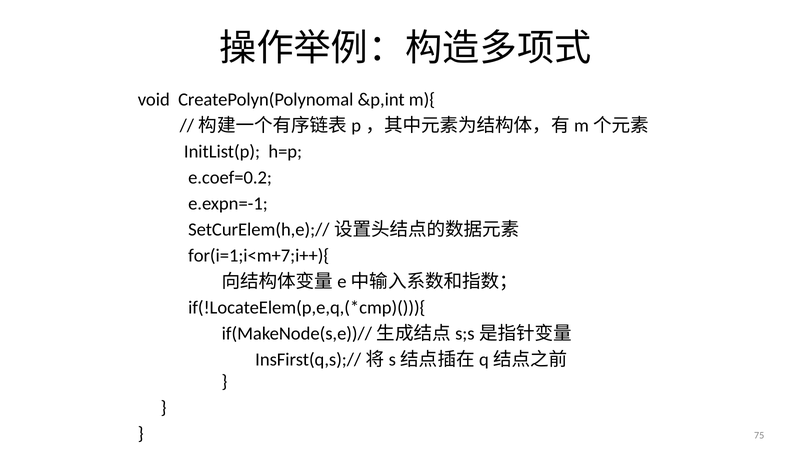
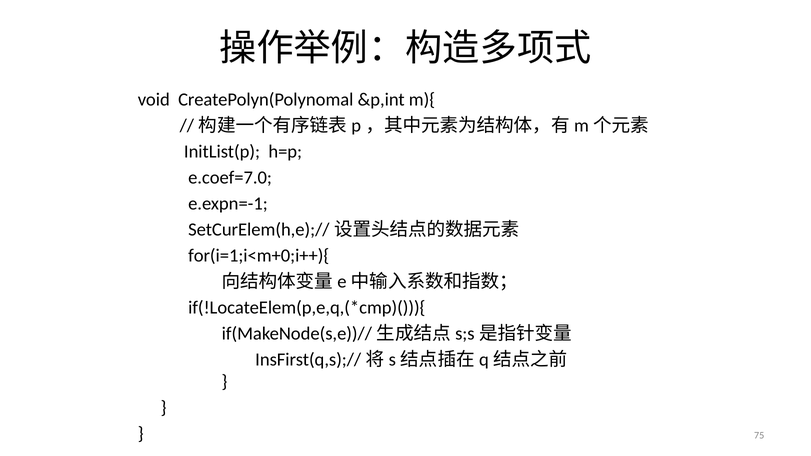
e.coef=0.2: e.coef=0.2 -> e.coef=7.0 (230, 178)
for(i=1;i<m+7;i++){: for(i=1;i<m+7;i++){ -> for(i=1;i<m+0;i++){ (259, 256)
